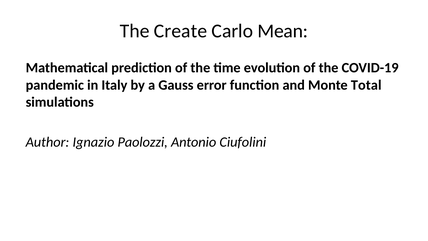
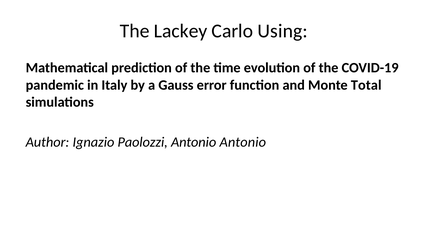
Create: Create -> Lackey (181, 31)
Mean: Mean -> Using (283, 31)
Antonio Ciufolini: Ciufolini -> Antonio (243, 142)
